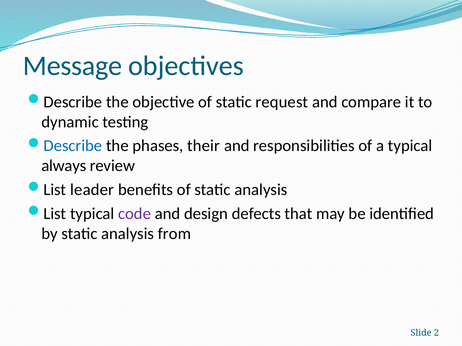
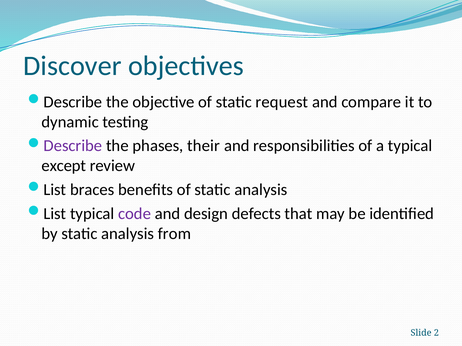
Message: Message -> Discover (72, 66)
Describe colour: blue -> purple (73, 146)
always: always -> except (64, 166)
leader: leader -> braces (92, 190)
